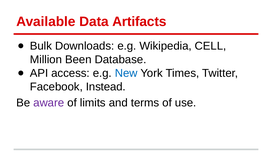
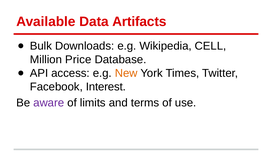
Been: Been -> Price (78, 60)
New colour: blue -> orange (126, 73)
Instead: Instead -> Interest (106, 87)
